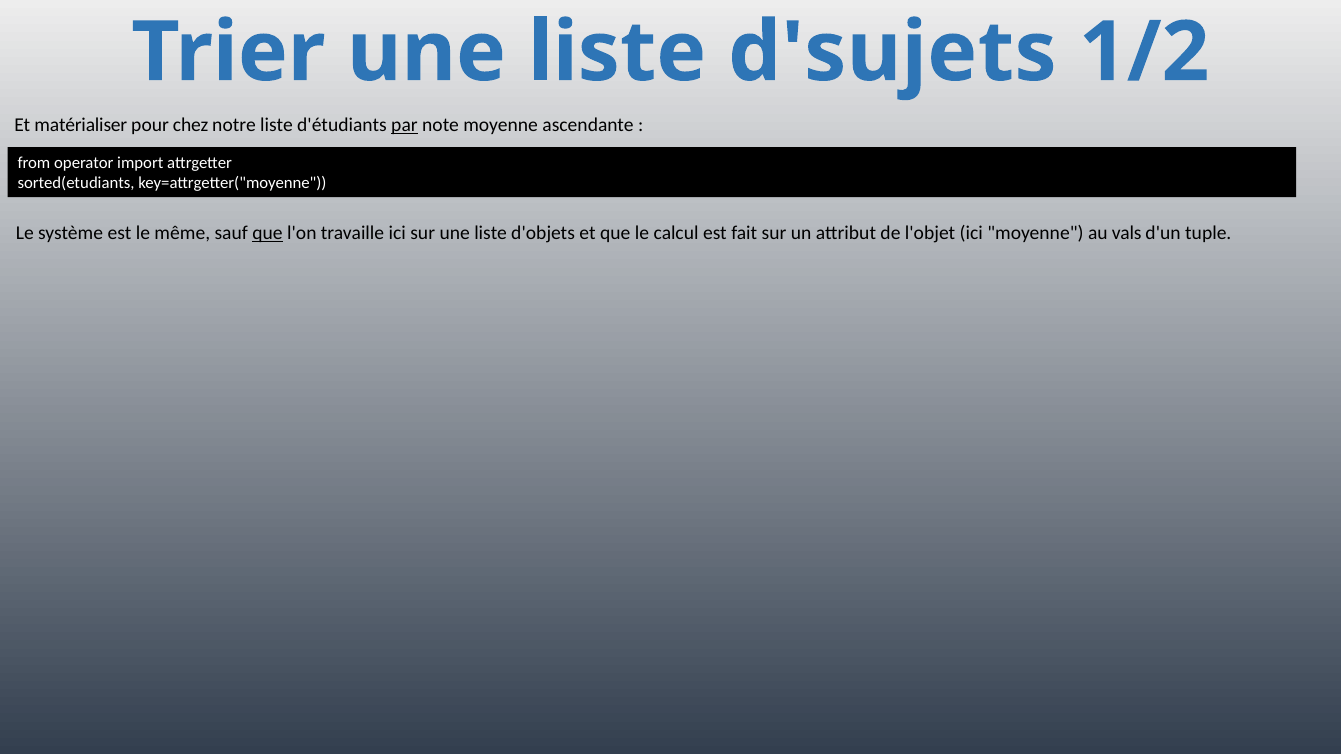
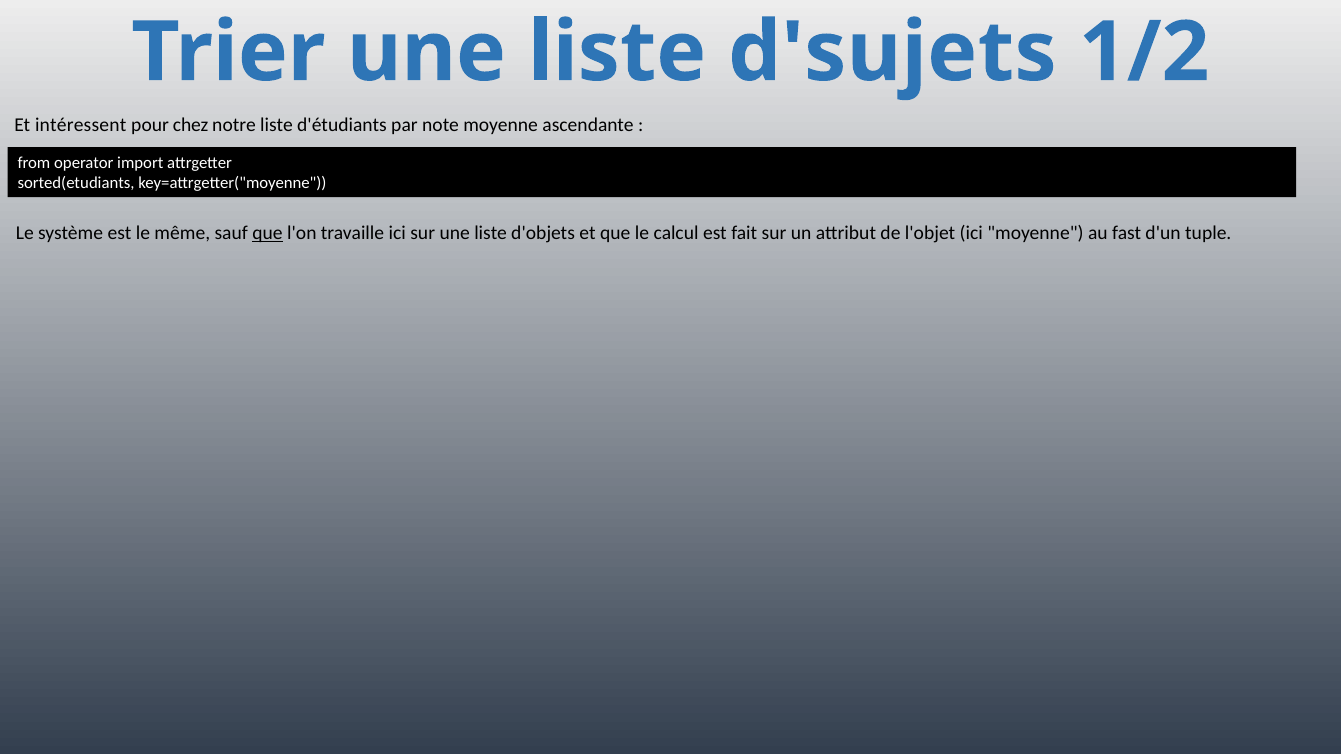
matérialiser: matérialiser -> intéressent (81, 125)
par underline: present -> none (404, 125)
vals: vals -> fast (1127, 233)
